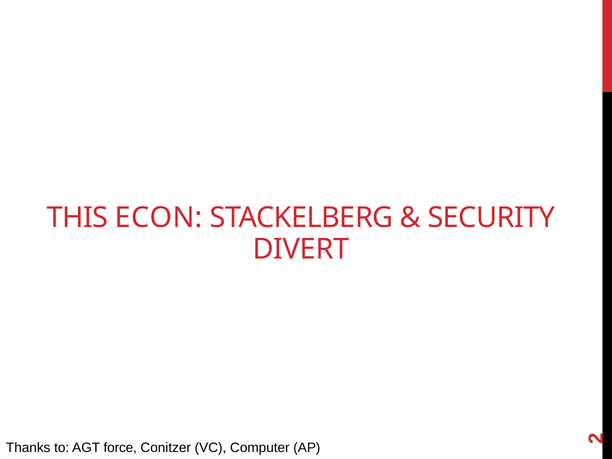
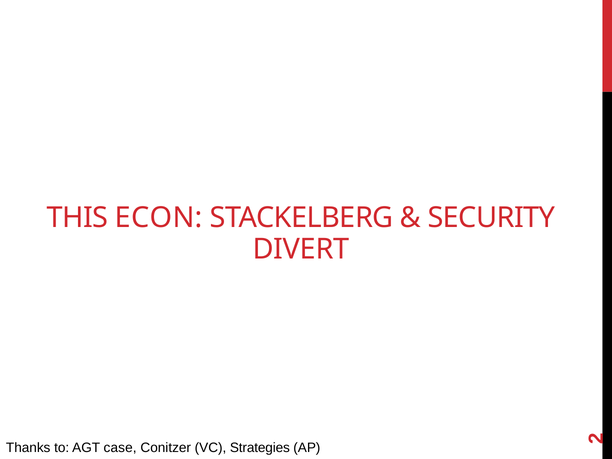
force: force -> case (120, 448)
Computer: Computer -> Strategies (260, 448)
